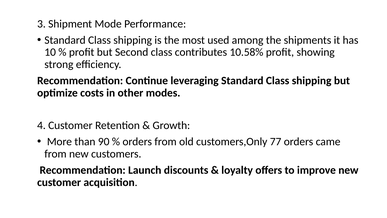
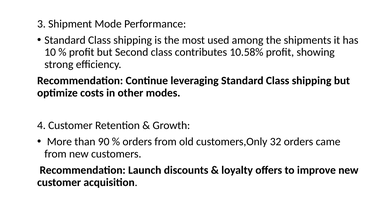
77: 77 -> 32 (276, 141)
